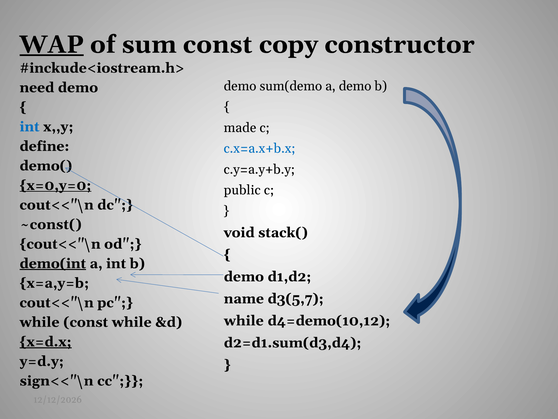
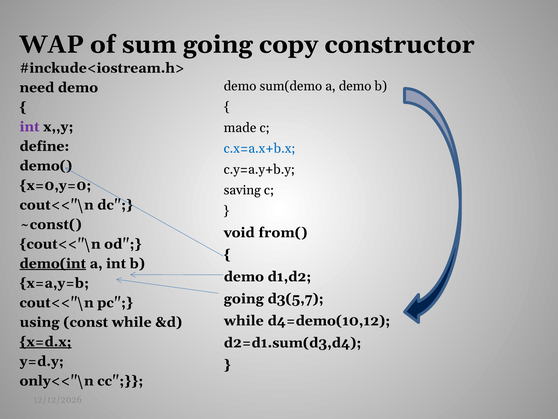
WAP underline: present -> none (52, 44)
sum const: const -> going (218, 44)
int colour: blue -> purple (30, 127)
x=0,y=0 underline: present -> none (55, 185)
public: public -> saving (242, 190)
stack(: stack( -> from( (283, 232)
name: name -> going (244, 298)
while: while -> using (40, 322)
sign<<"\n: sign<<"\n -> only<<"\n (57, 380)
